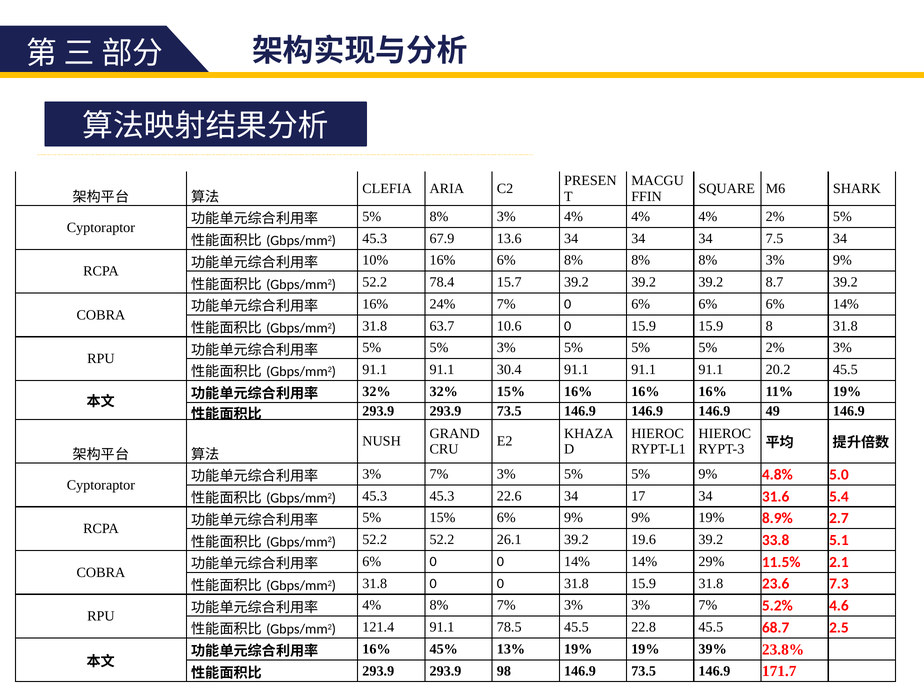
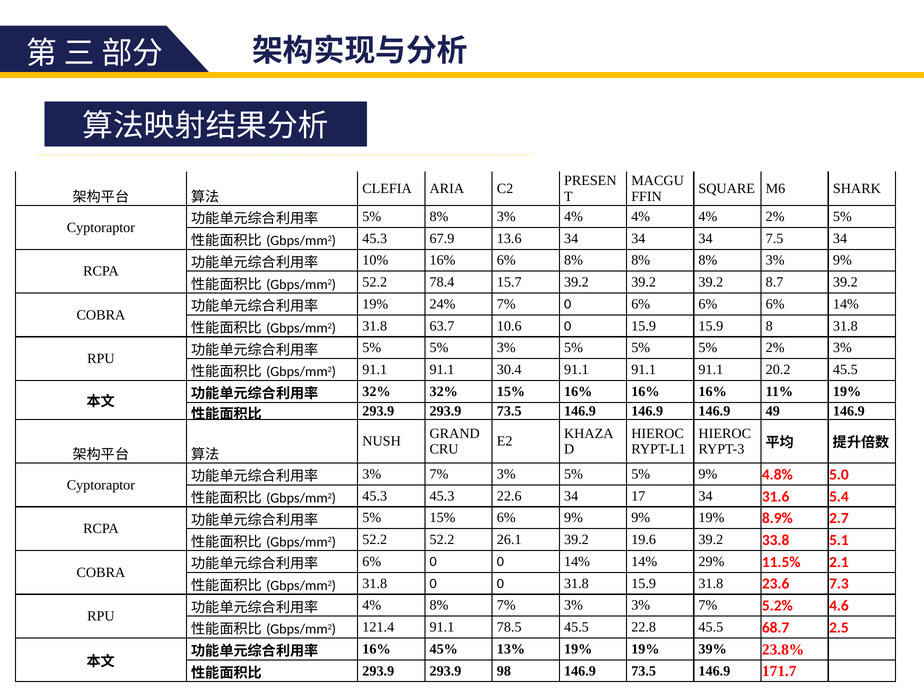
16%: 16% -> 19% (375, 304)
